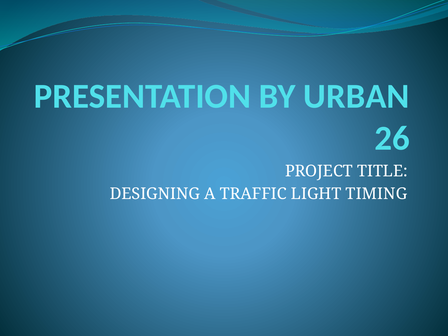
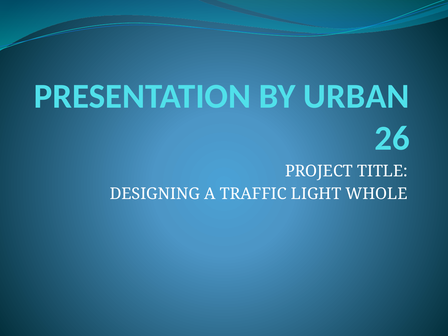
TIMING: TIMING -> WHOLE (377, 194)
